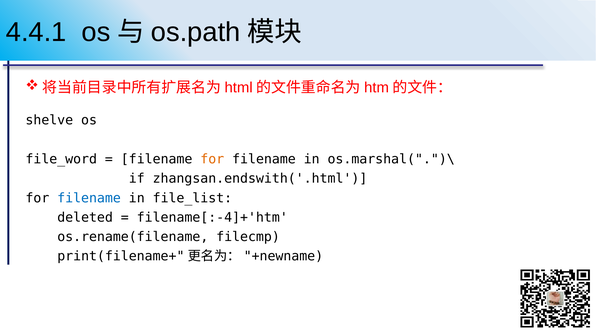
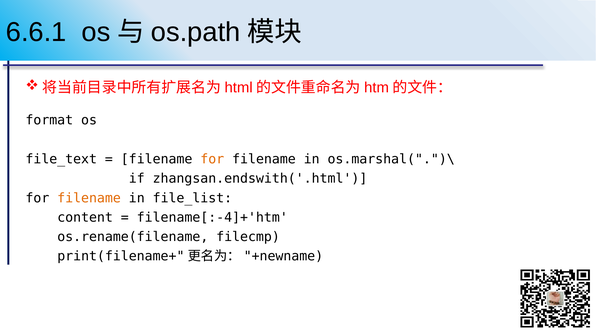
4.4.1: 4.4.1 -> 6.6.1 (36, 32)
shelve: shelve -> format (49, 120)
file_word: file_word -> file_text (61, 159)
filename colour: blue -> orange (89, 198)
deleted: deleted -> content (85, 218)
